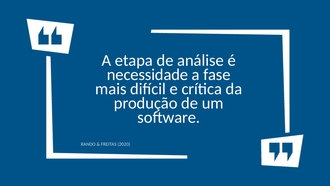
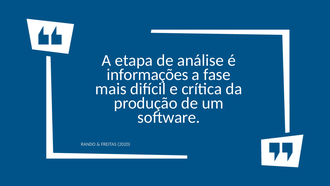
necessidade: necessidade -> informações (148, 75)
